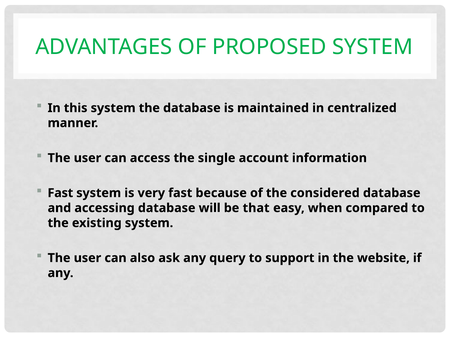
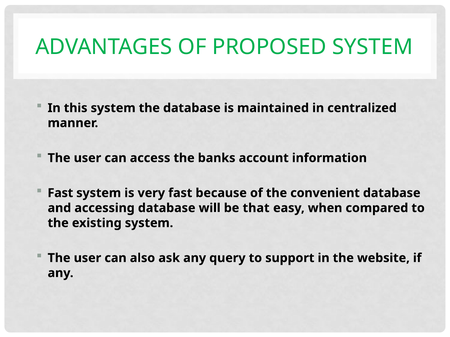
single: single -> banks (217, 158)
considered: considered -> convenient (325, 193)
